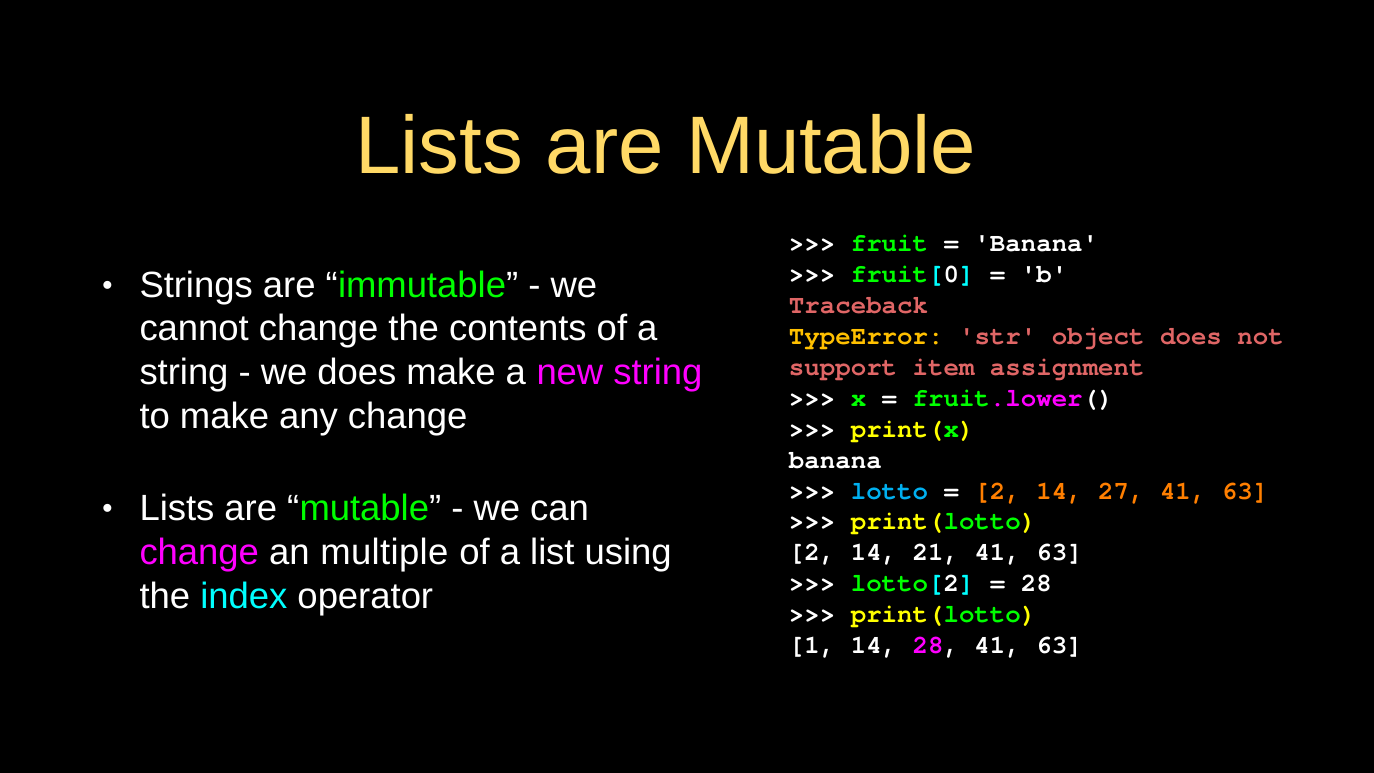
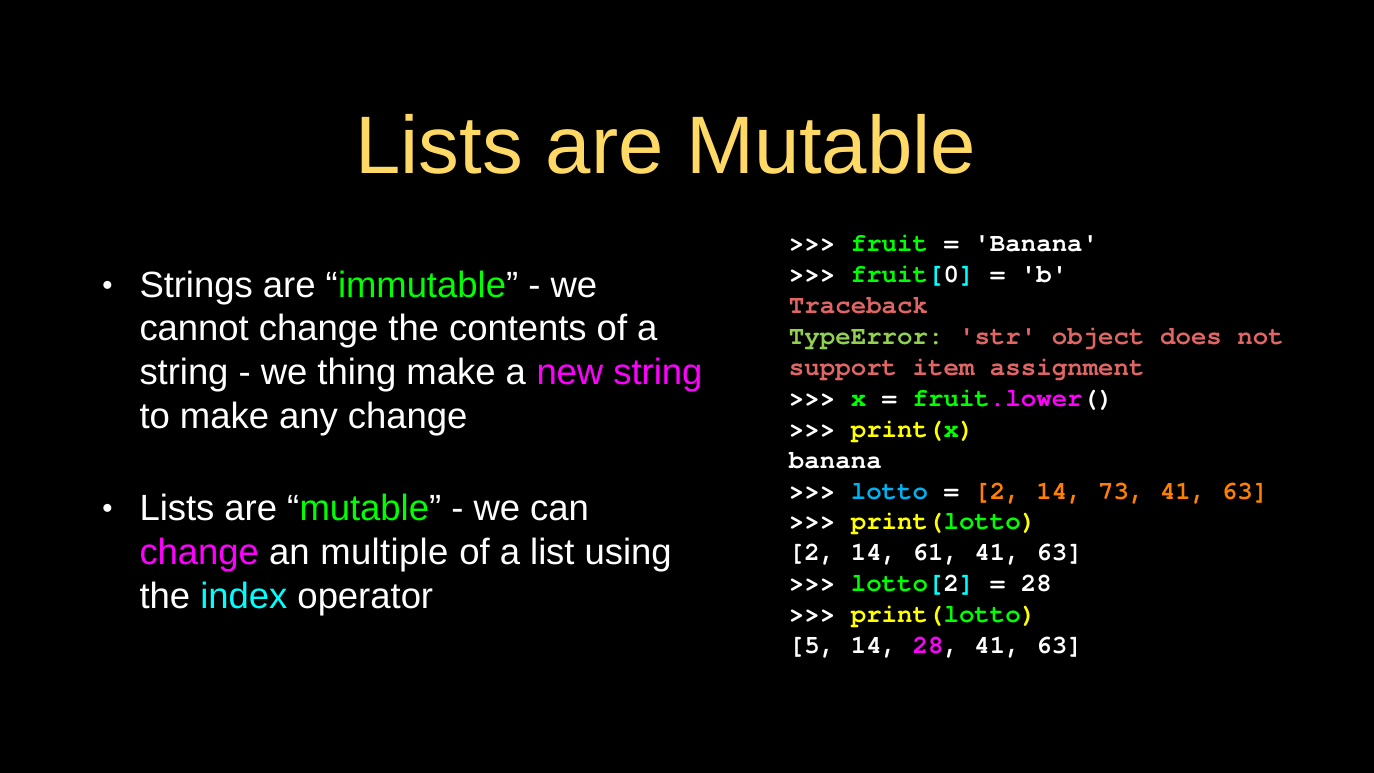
TypeError colour: yellow -> light green (866, 336)
we does: does -> thing (357, 373)
27: 27 -> 73 (1121, 490)
21: 21 -> 61 (936, 552)
1: 1 -> 5 (812, 645)
